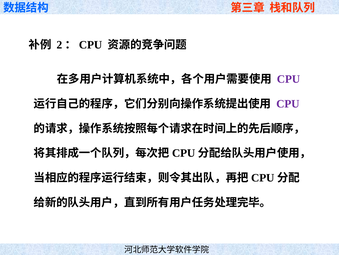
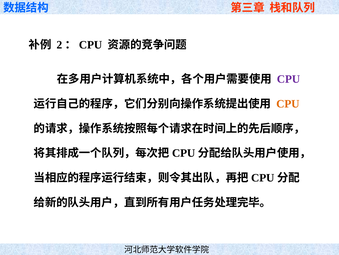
CPU colour: purple -> orange (288, 104)
